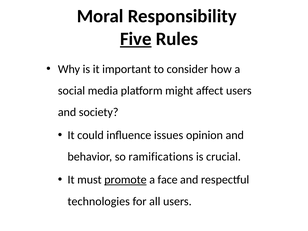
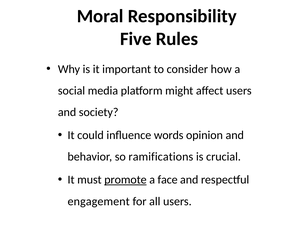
Five underline: present -> none (136, 39)
issues: issues -> words (169, 135)
technologies: technologies -> engagement (99, 201)
